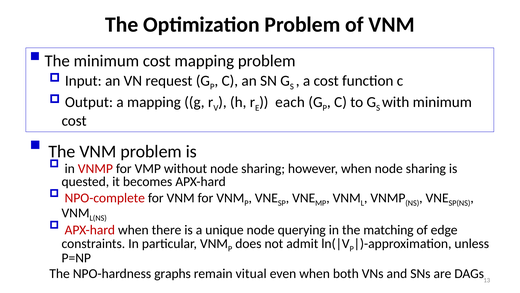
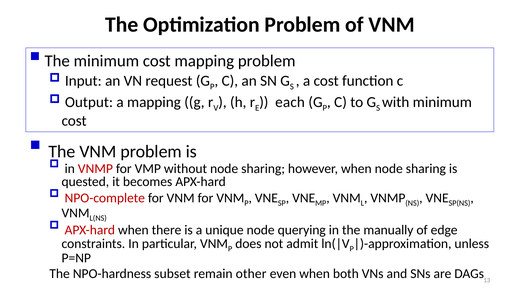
matching: matching -> manually (388, 230)
graphs: graphs -> subset (172, 273)
vitual: vitual -> other (251, 273)
